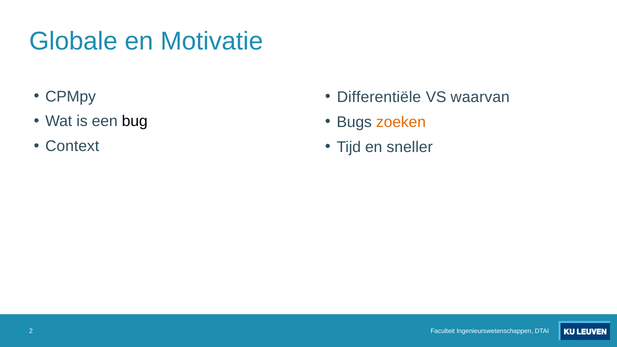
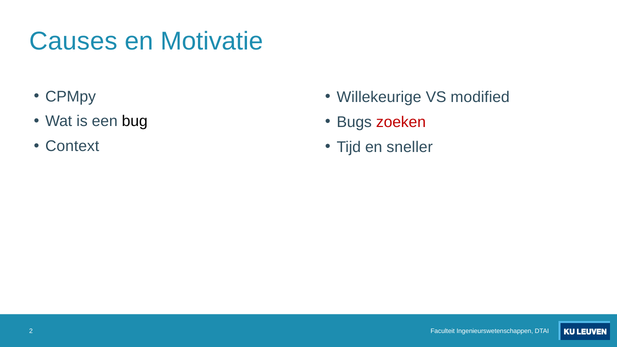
Globale: Globale -> Causes (73, 41)
Differentiële: Differentiële -> Willekeurige (379, 97)
waarvan: waarvan -> modified (480, 97)
zoeken colour: orange -> red (401, 122)
